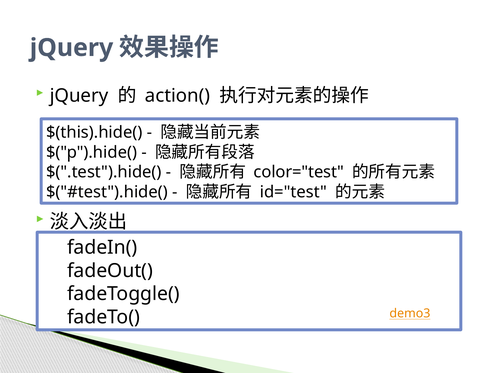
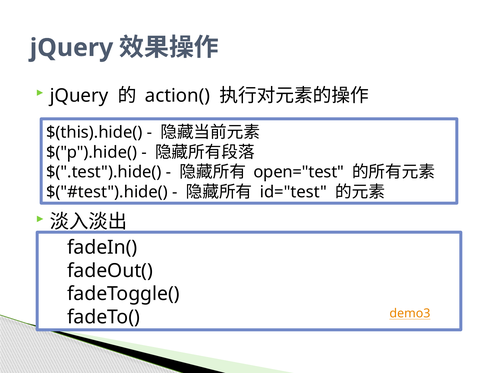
color="test: color="test -> open="test (299, 172)
